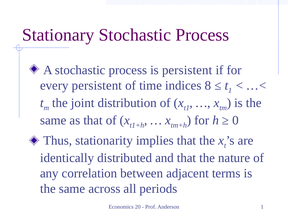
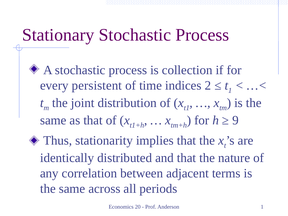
is persistent: persistent -> collection (187, 70)
8: 8 -> 2 (208, 85)
0: 0 -> 9 (235, 120)
